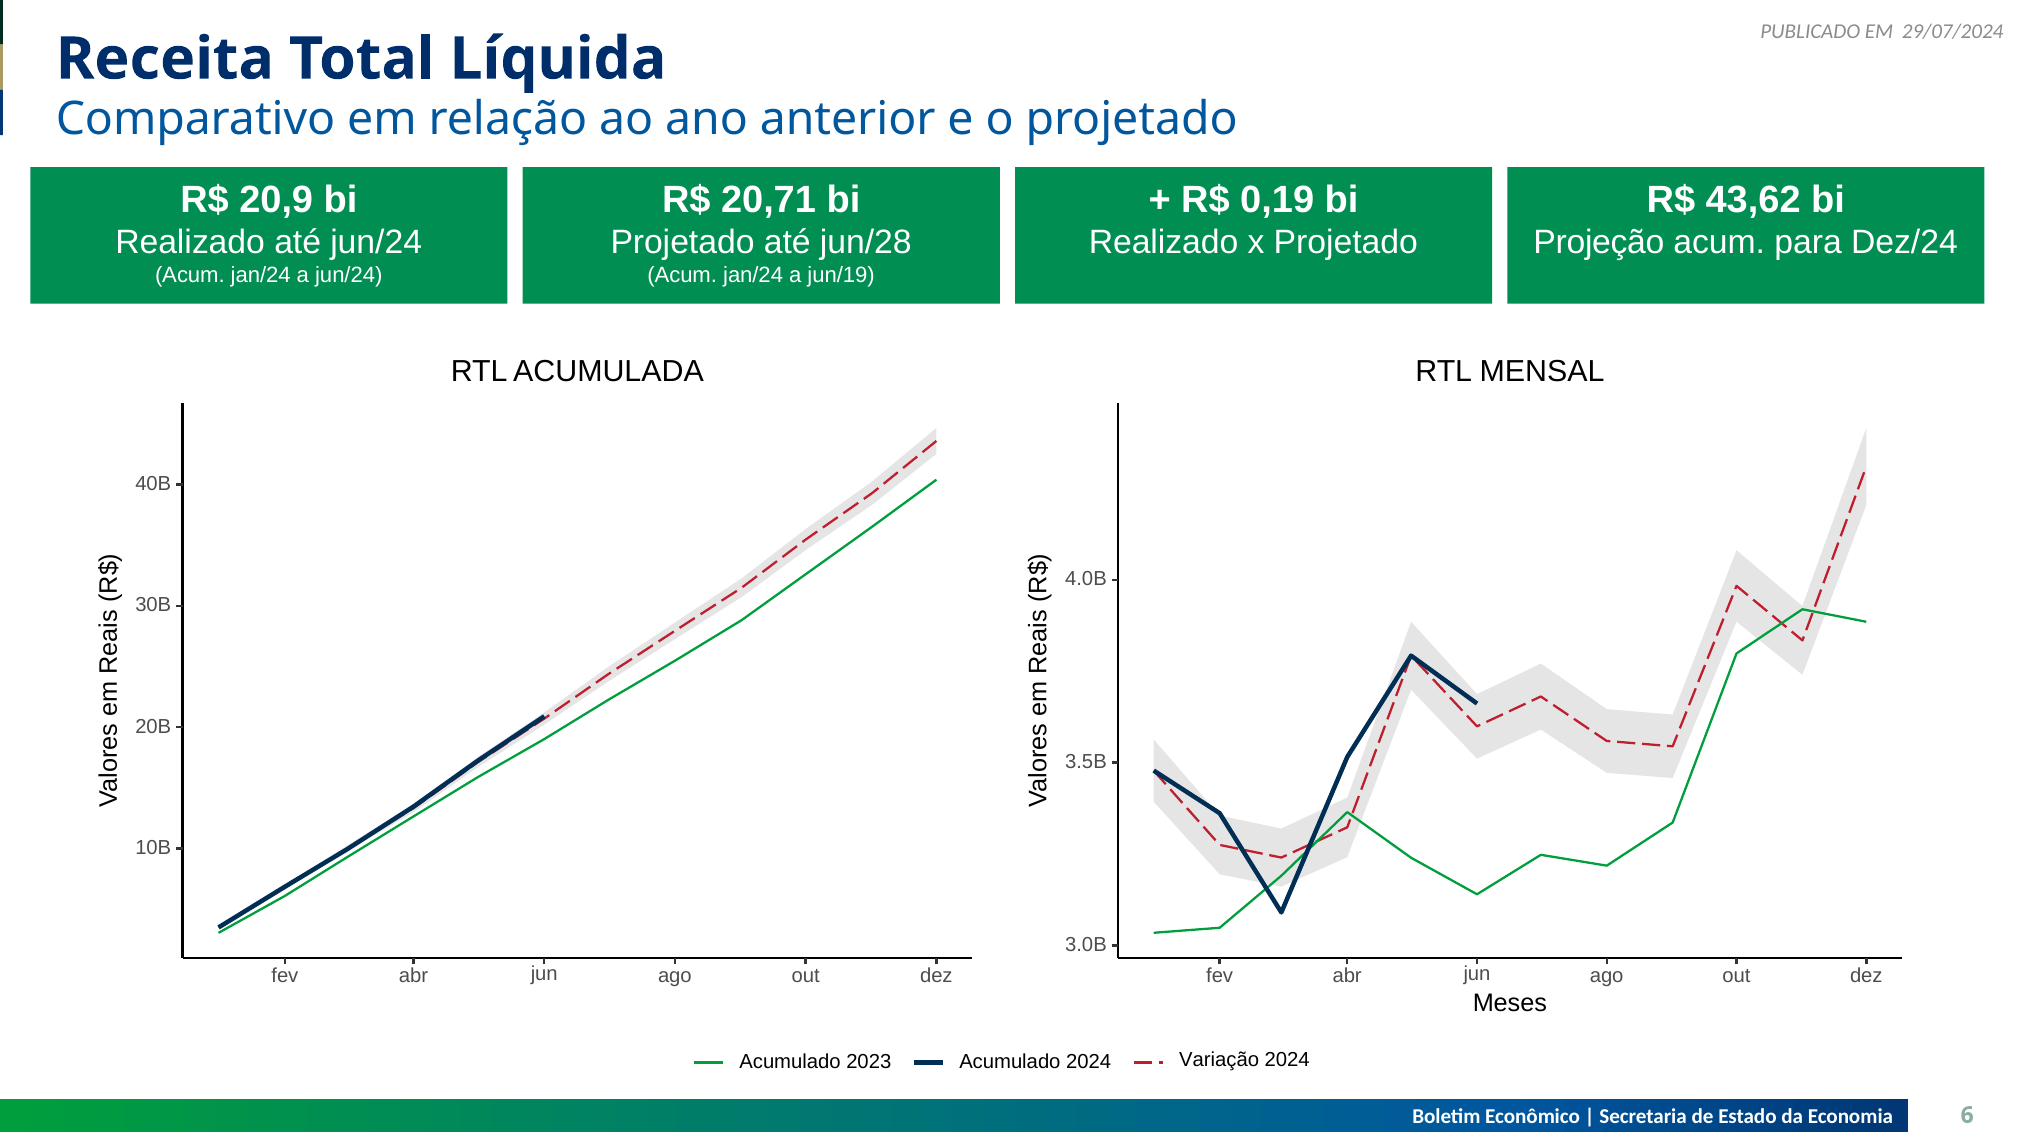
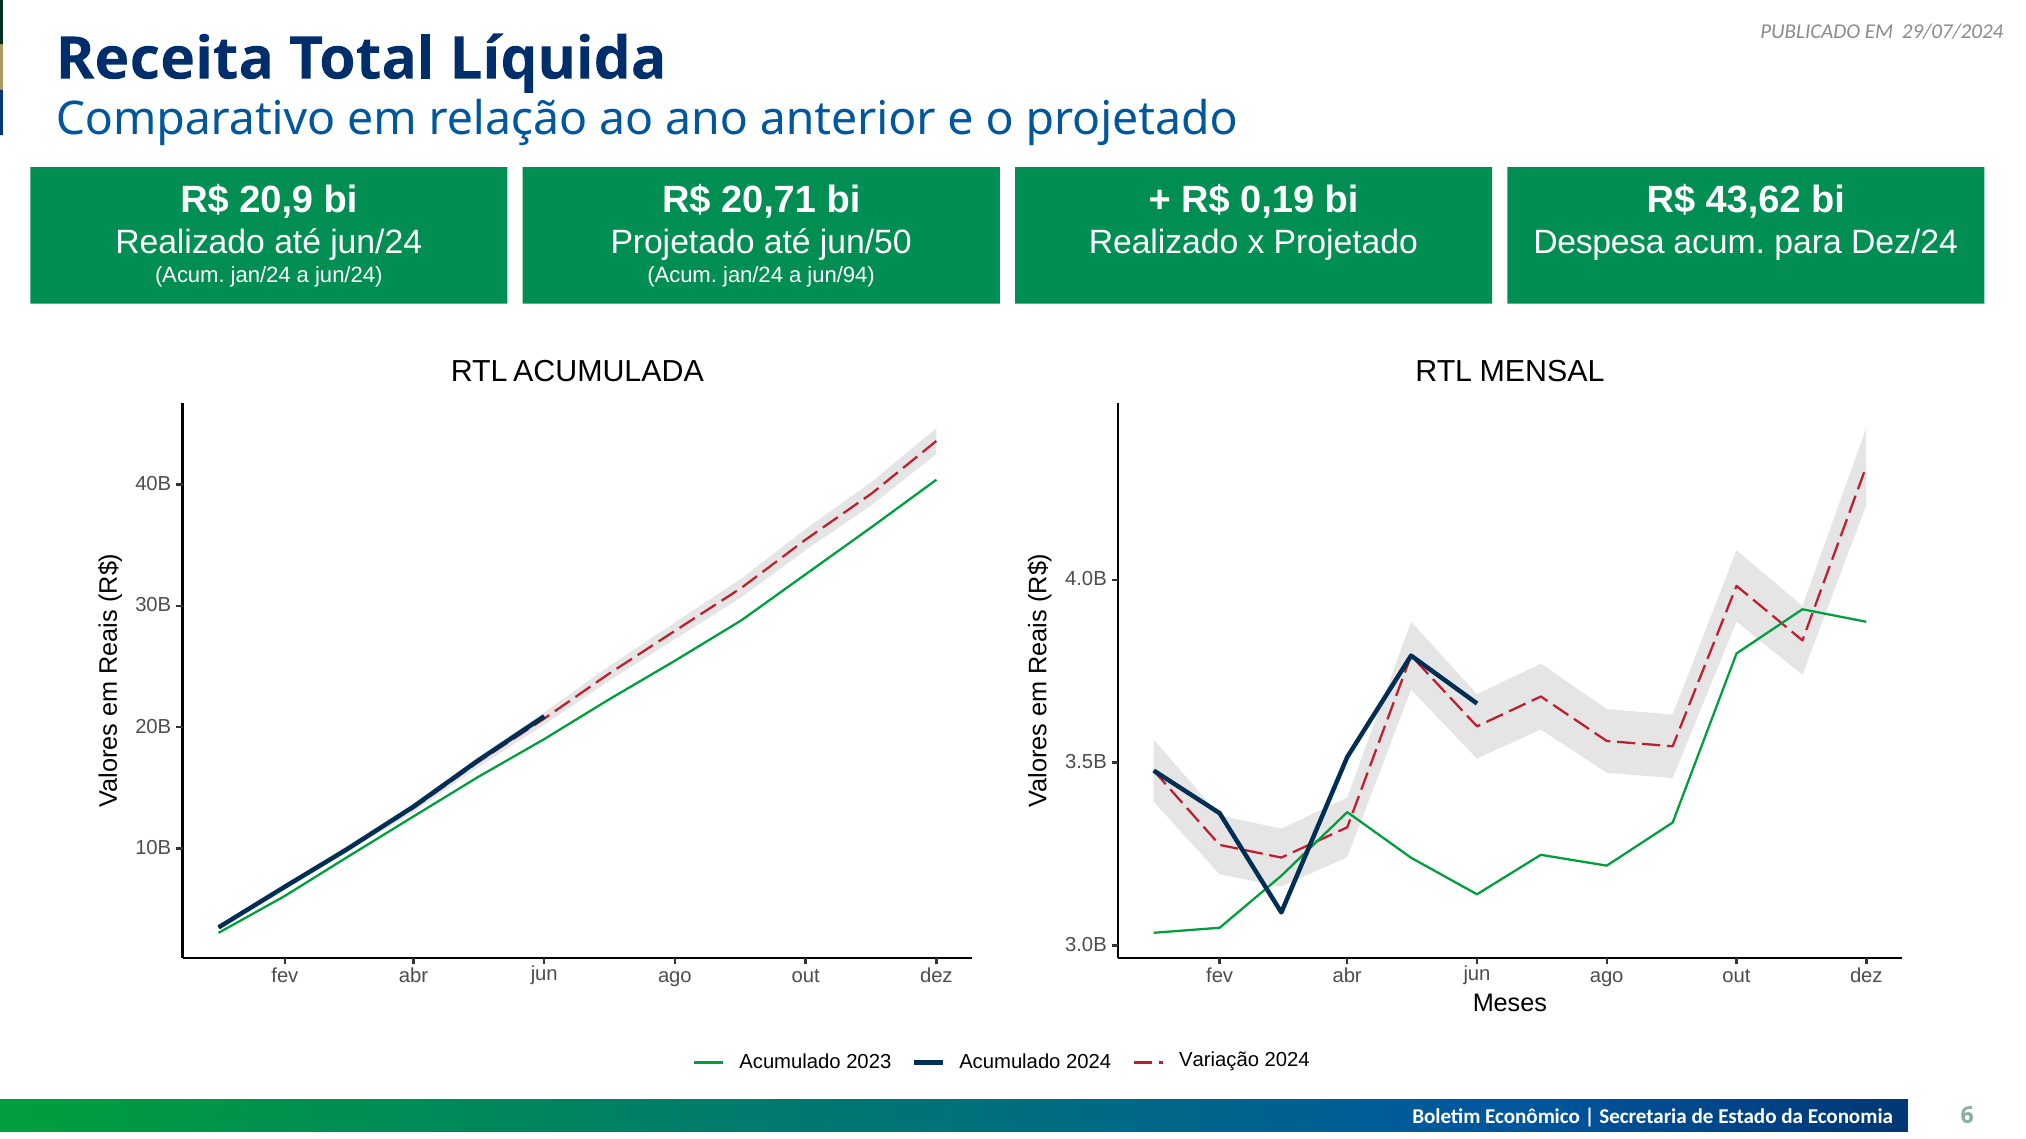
jun/28: jun/28 -> jun/50 (866, 243)
Projeção: Projeção -> Despesa (1599, 243)
jun/19: jun/19 -> jun/94 (841, 276)
